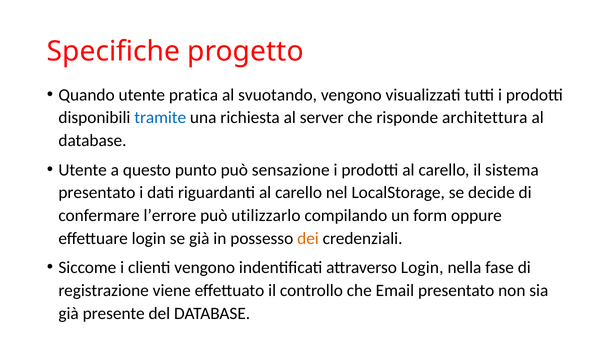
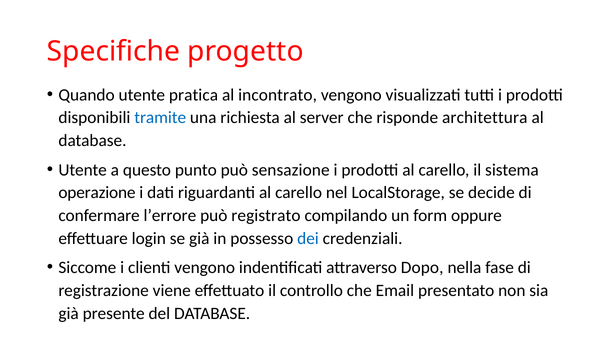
svuotando: svuotando -> incontrato (278, 95)
presentato: presentato -> operazione (97, 193)
utilizzarlo: utilizzarlo -> registrato (266, 215)
dei colour: orange -> blue (308, 238)
attraverso Login: Login -> Dopo (422, 268)
